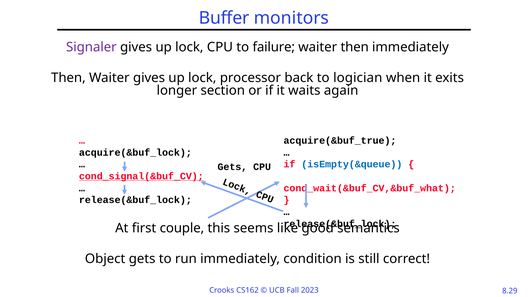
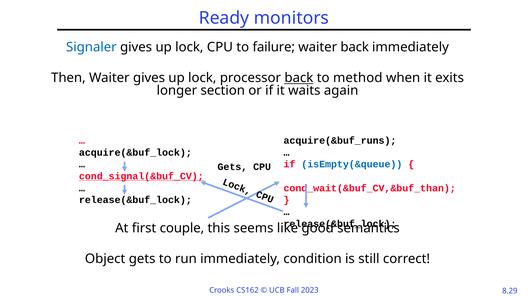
Buffer: Buffer -> Ready (224, 18)
Signaler colour: purple -> blue (91, 47)
waiter then: then -> back (355, 47)
back underline: none -> present (299, 78)
logician: logician -> method (358, 78)
acquire(&buf_true: acquire(&buf_true -> acquire(&buf_runs (340, 141)
cond_wait(&buf_CV,&buf_what: cond_wait(&buf_CV,&buf_what -> cond_wait(&buf_CV,&buf_than (370, 188)
